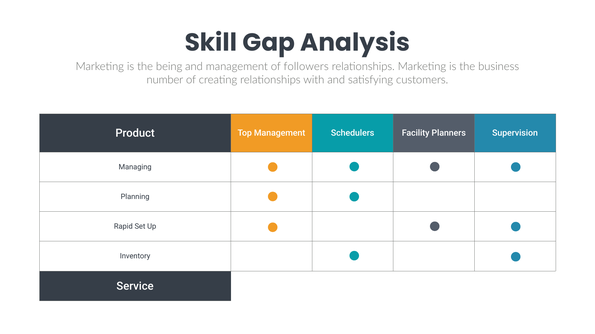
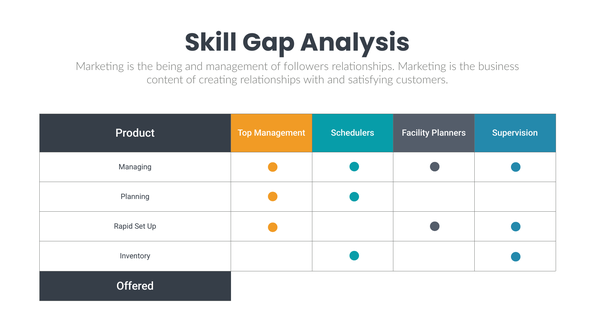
number: number -> content (165, 80)
Service: Service -> Offered (135, 287)
